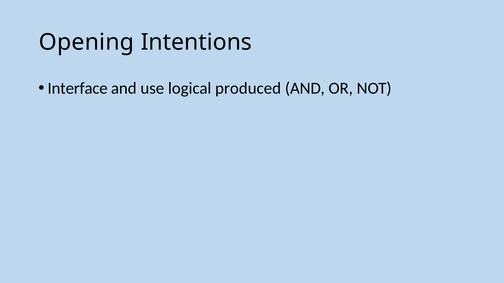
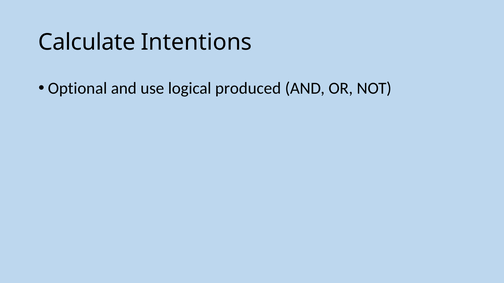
Opening: Opening -> Calculate (87, 42)
Interface: Interface -> Optional (77, 89)
